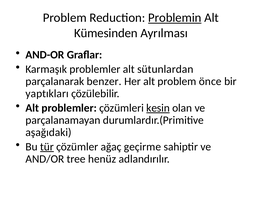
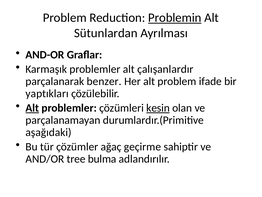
Kümesinden: Kümesinden -> Sütunlardan (106, 33)
sütunlardan: sütunlardan -> çalışanlardır (165, 69)
önce: önce -> ifade (210, 81)
Alt underline: none -> present (32, 108)
tür underline: present -> none (47, 146)
henüz: henüz -> bulma (102, 159)
